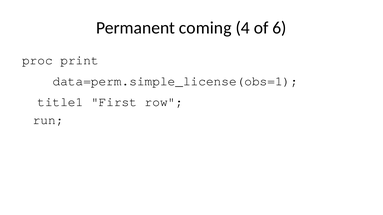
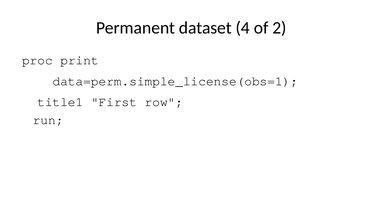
coming: coming -> dataset (205, 28)
6: 6 -> 2 (279, 28)
